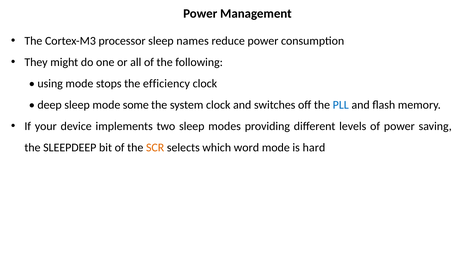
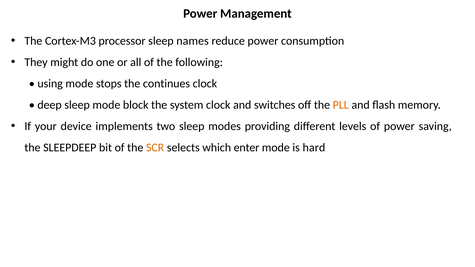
efficiency: efficiency -> continues (167, 84)
some: some -> block (136, 105)
PLL colour: blue -> orange (341, 105)
word: word -> enter (247, 148)
